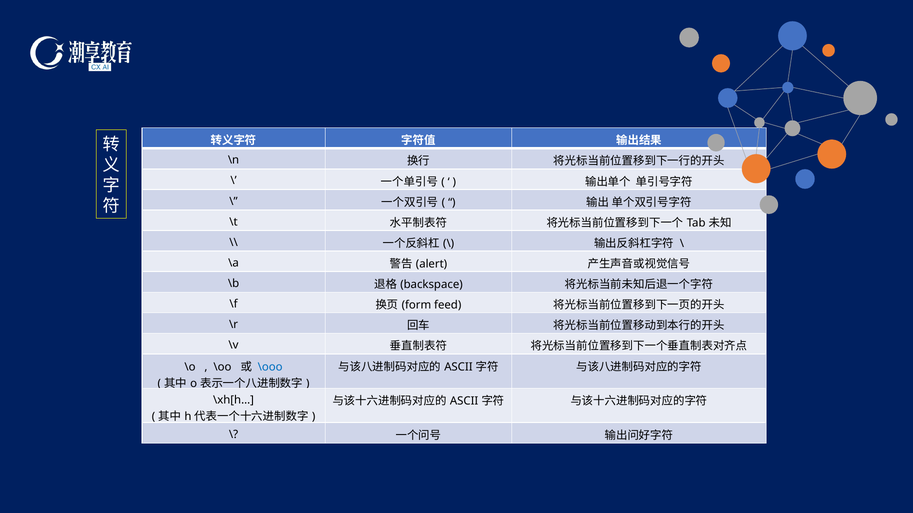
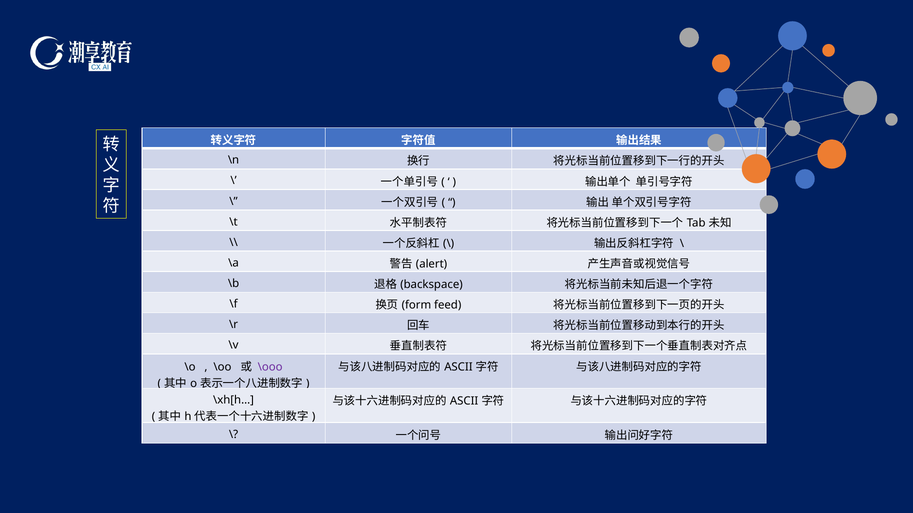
\ooo colour: blue -> purple (270, 367)
